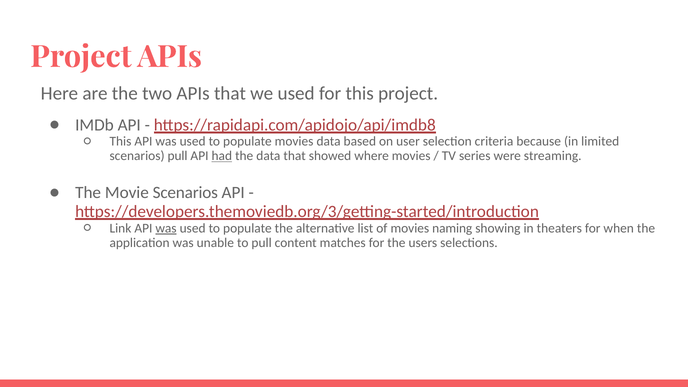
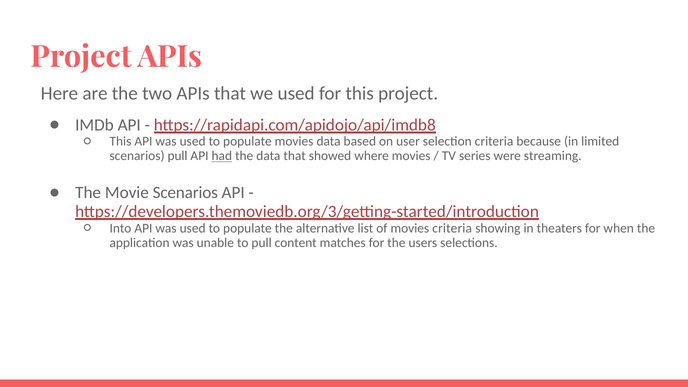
Link: Link -> Into (120, 228)
was underline: present -> none (166, 228)
movies naming: naming -> criteria (452, 228)
